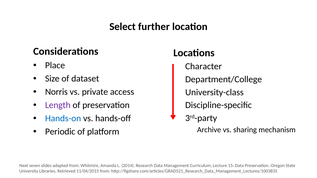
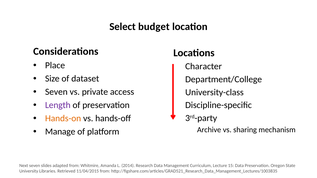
further: further -> budget (154, 27)
Norris: Norris -> Seven (56, 92)
Hands-on colour: blue -> orange (63, 119)
Periodic: Periodic -> Manage (60, 132)
